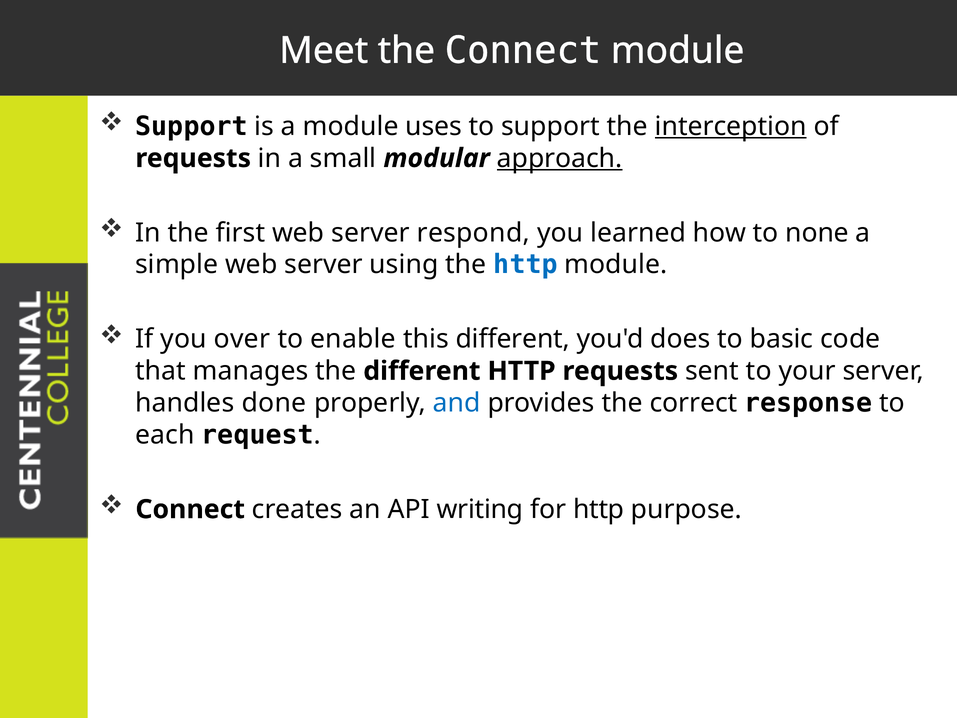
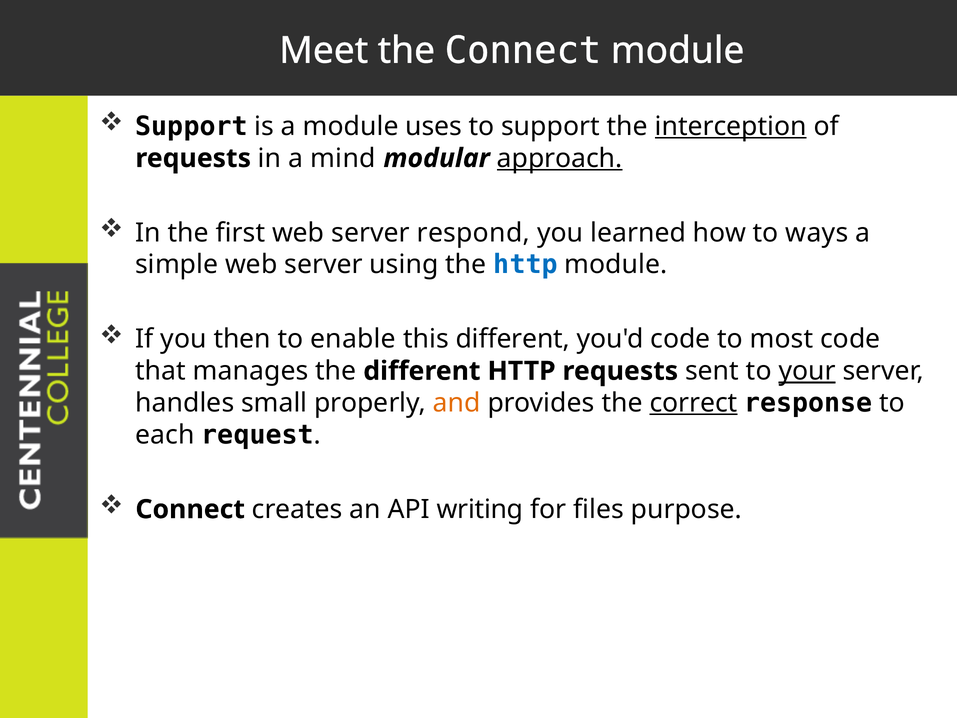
small: small -> mind (343, 158)
none: none -> ways (817, 233)
over: over -> then (242, 339)
you'd does: does -> code (680, 339)
basic: basic -> most (782, 339)
your underline: none -> present (807, 371)
done: done -> small (274, 403)
and colour: blue -> orange (457, 403)
correct underline: none -> present (693, 403)
for http: http -> files (598, 509)
